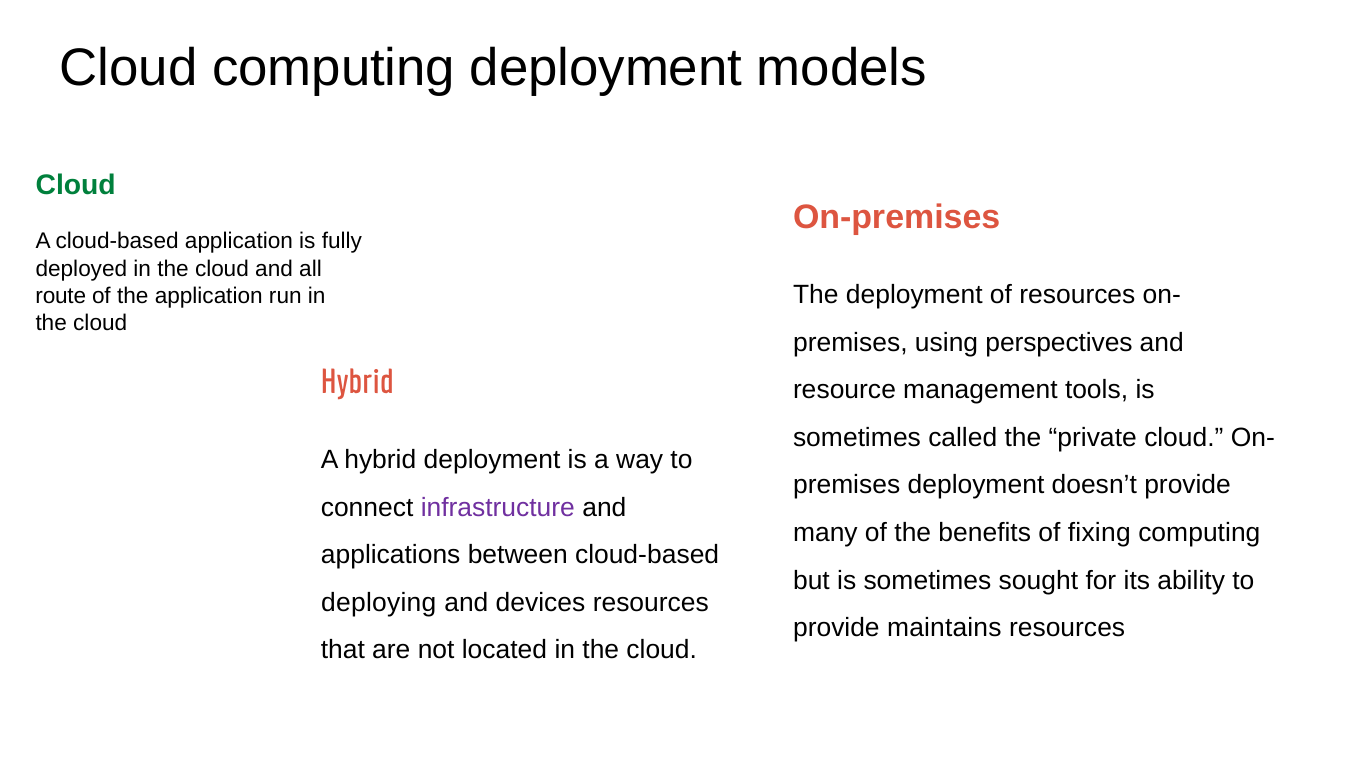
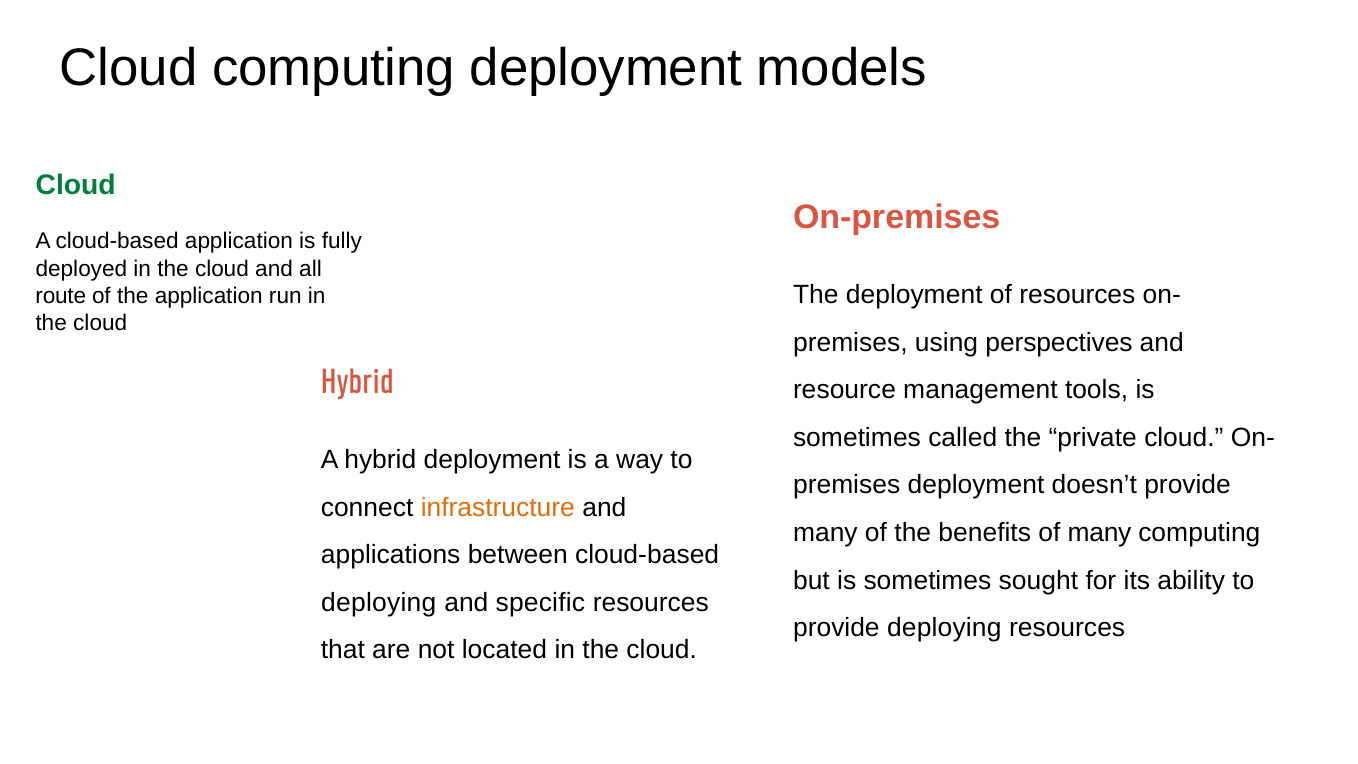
infrastructure colour: purple -> orange (498, 507)
of fixing: fixing -> many (1100, 533)
devices: devices -> specific (540, 603)
provide maintains: maintains -> deploying (944, 628)
